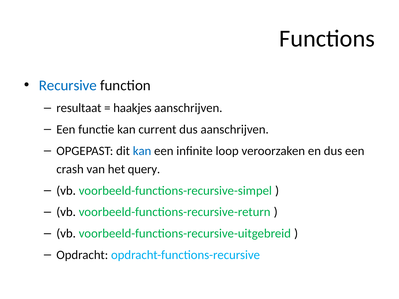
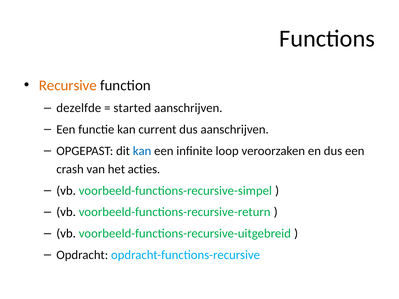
Recursive colour: blue -> orange (68, 85)
resultaat: resultaat -> dezelfde (79, 108)
haakjes: haakjes -> started (132, 108)
query: query -> acties (144, 169)
